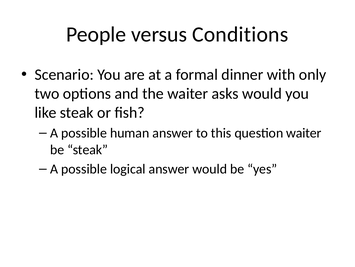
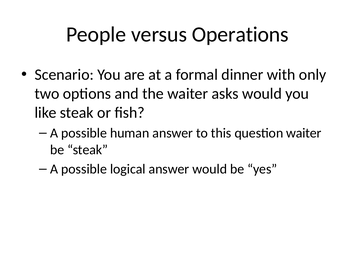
Conditions: Conditions -> Operations (240, 34)
